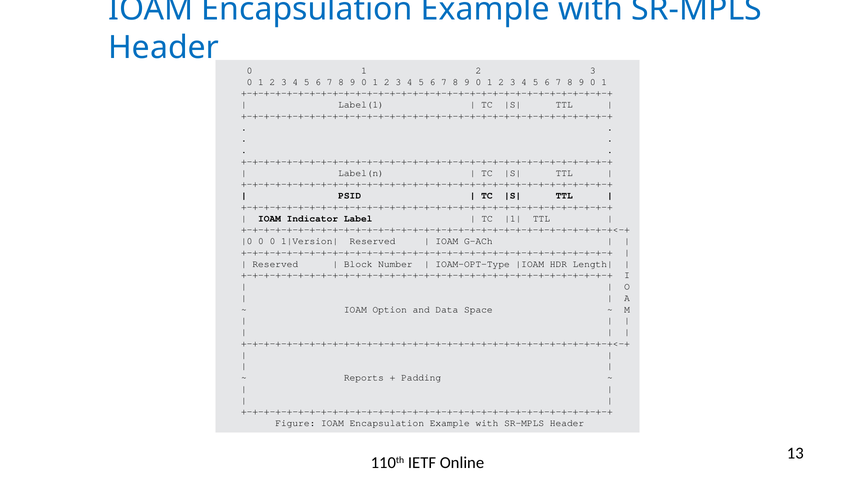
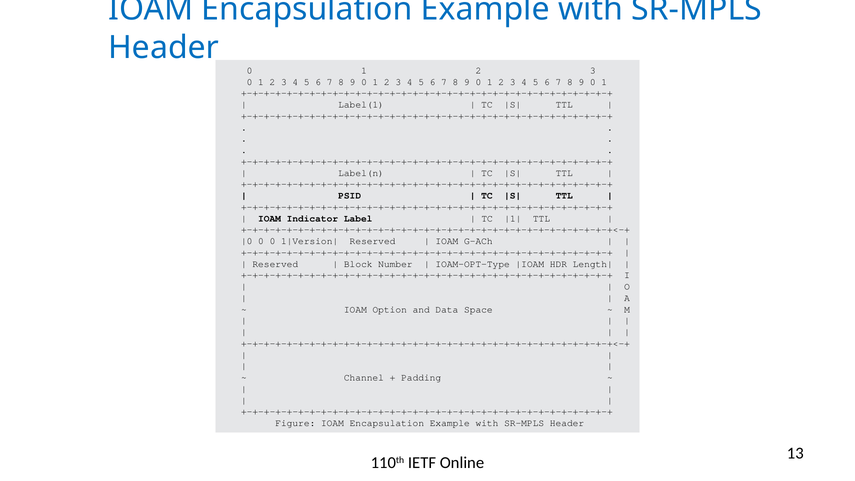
Reports: Reports -> Channel (364, 378)
